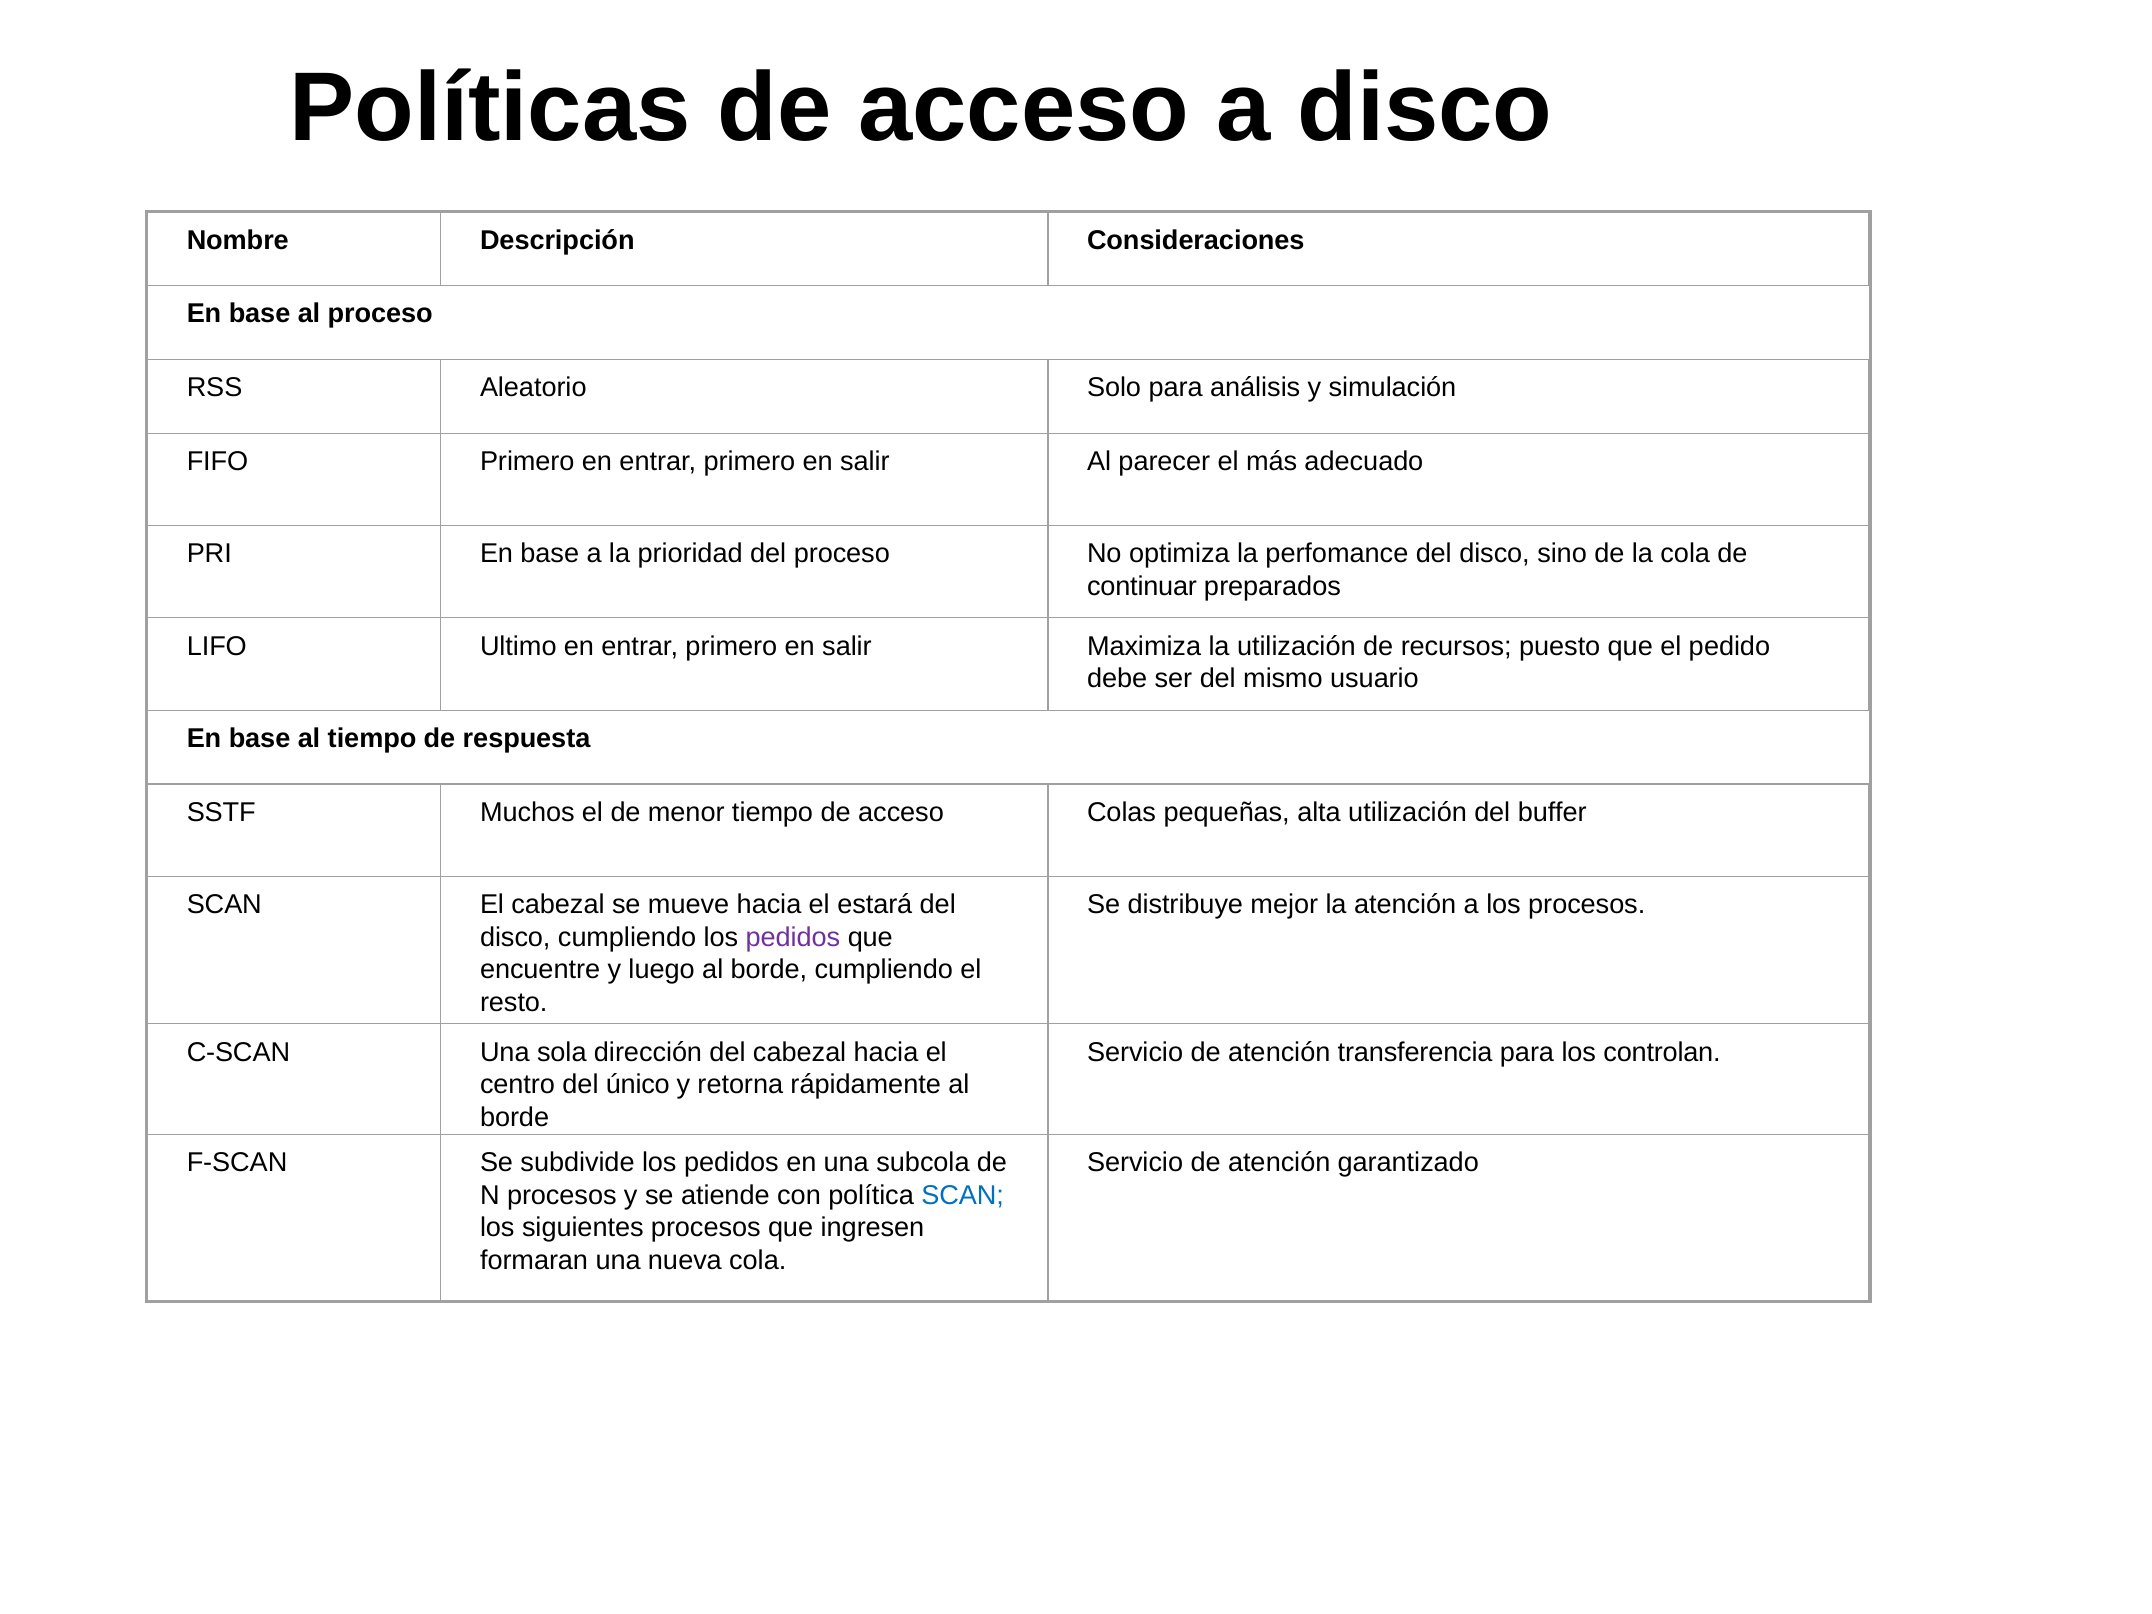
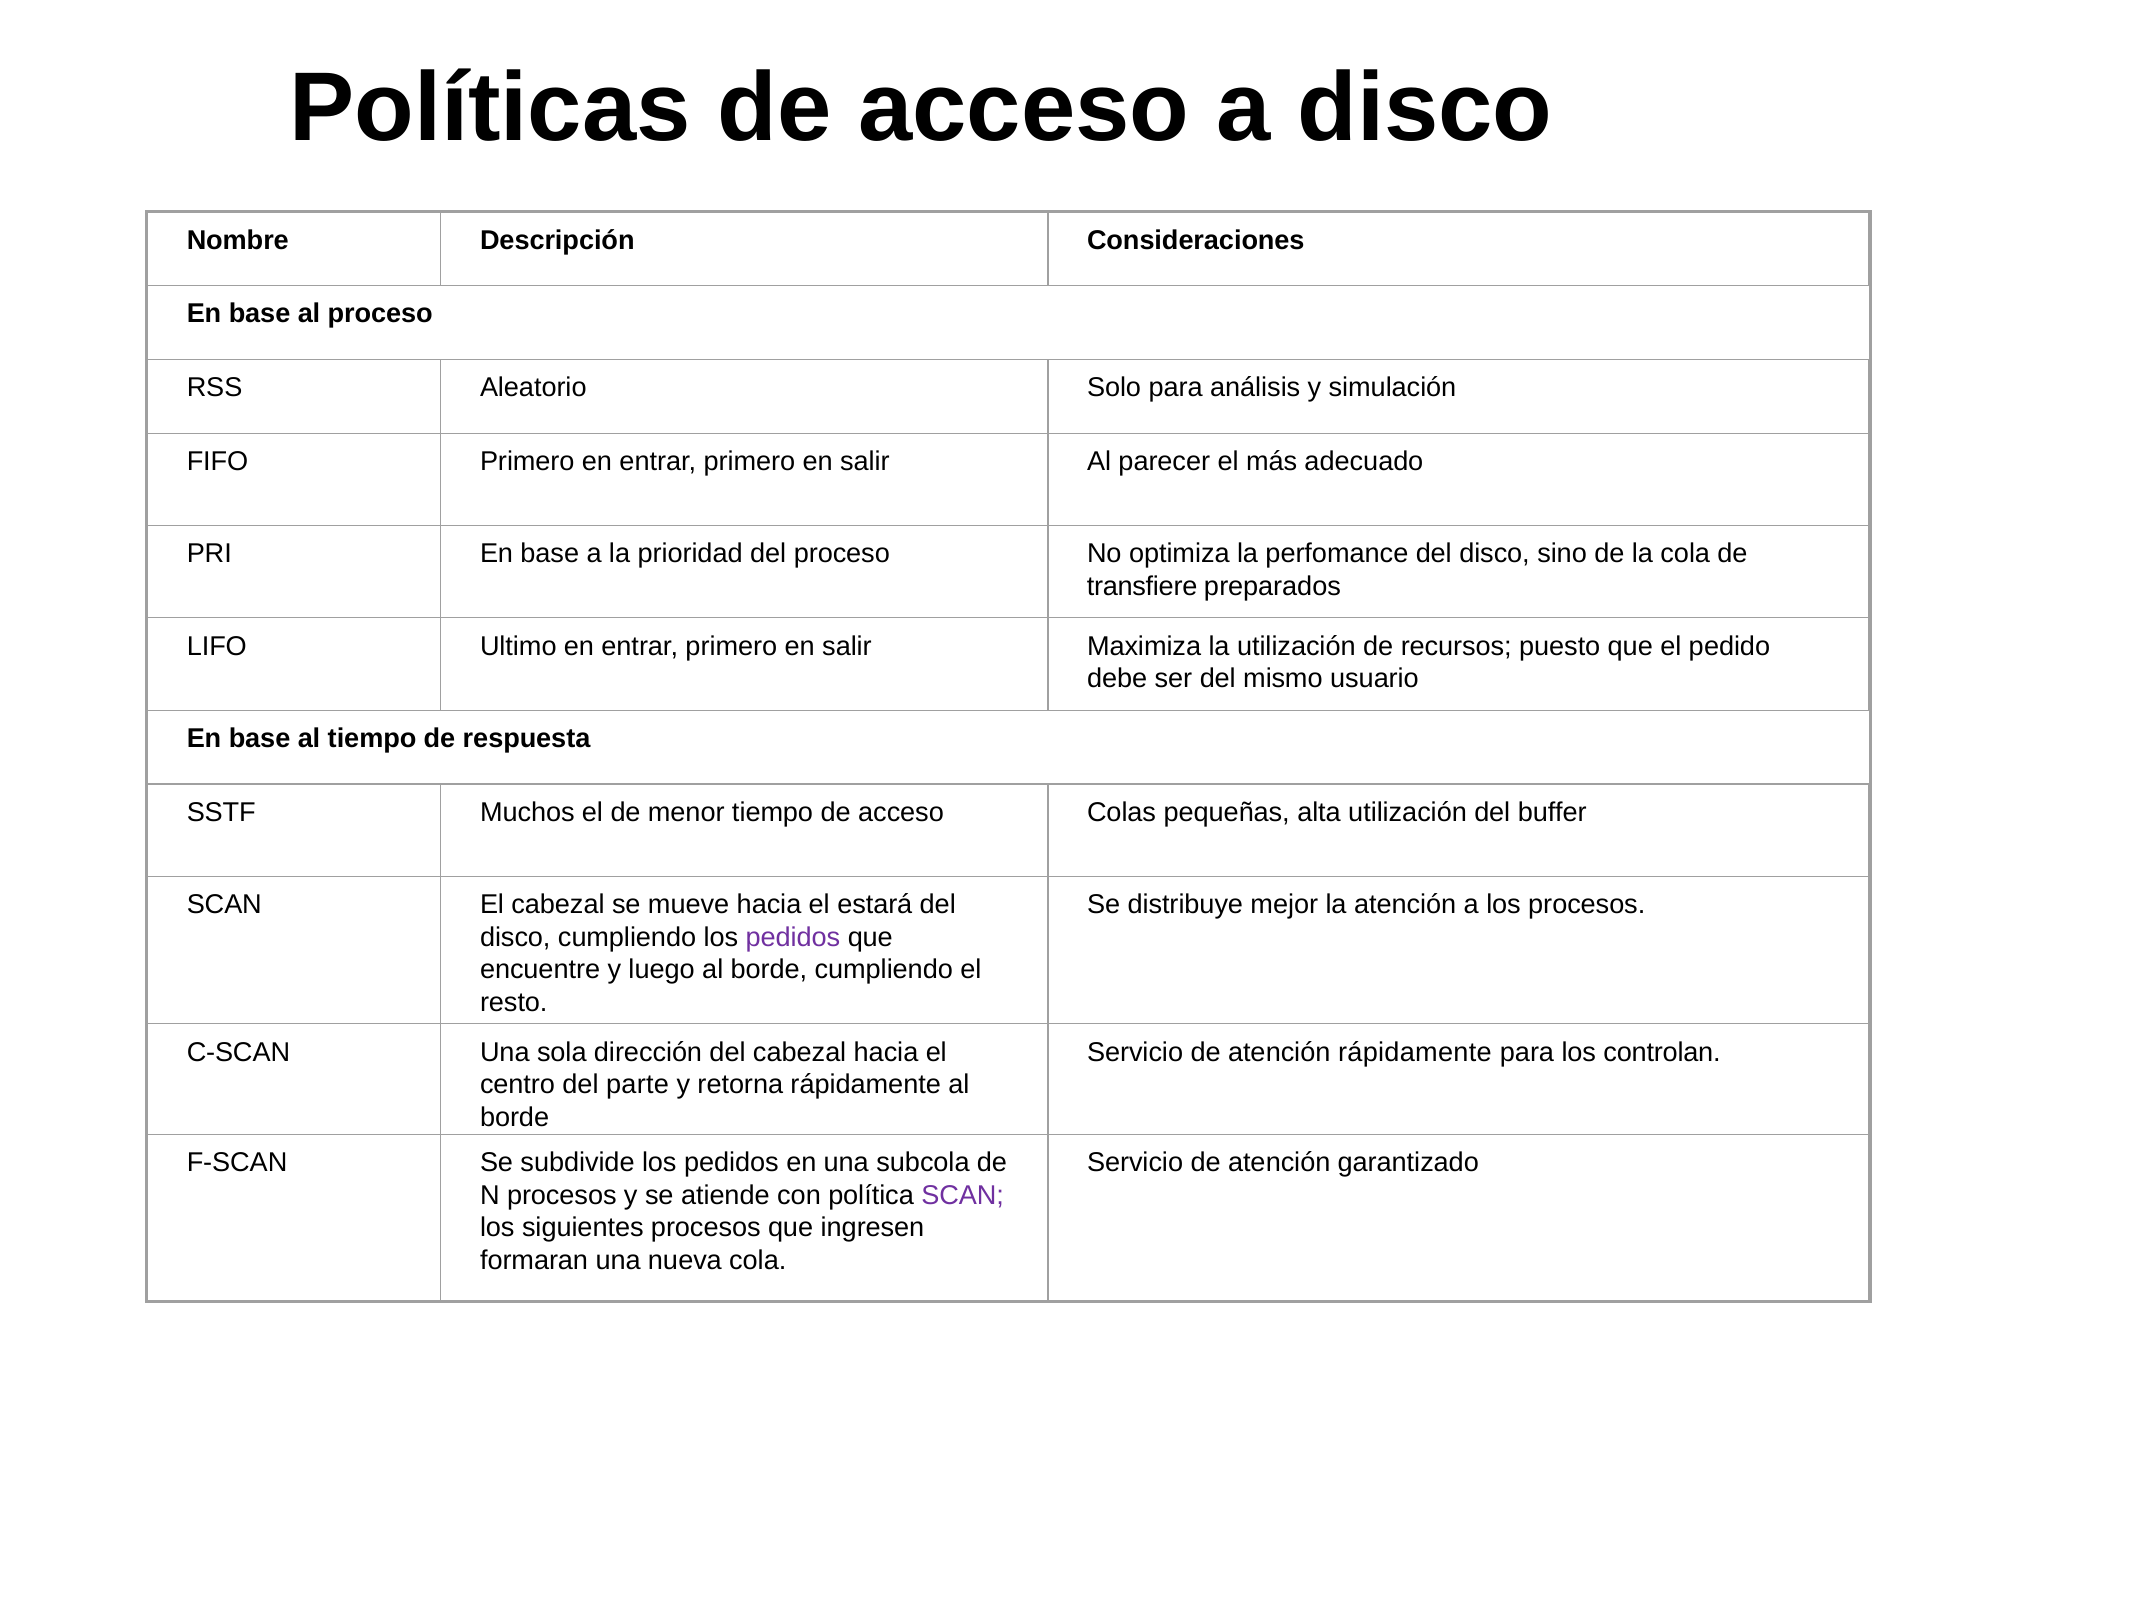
continuar: continuar -> transfiere (1142, 586)
atención transferencia: transferencia -> rápidamente (1415, 1052)
único: único -> parte (637, 1085)
SCAN colour: blue -> purple (963, 1195)
